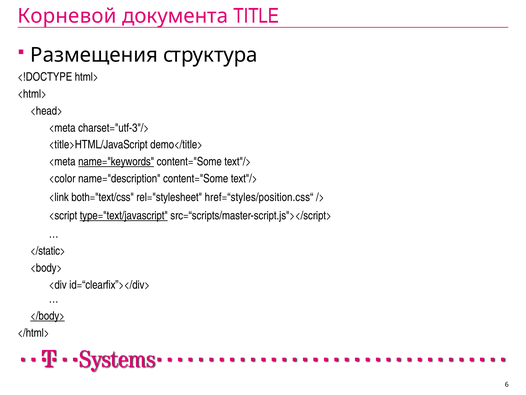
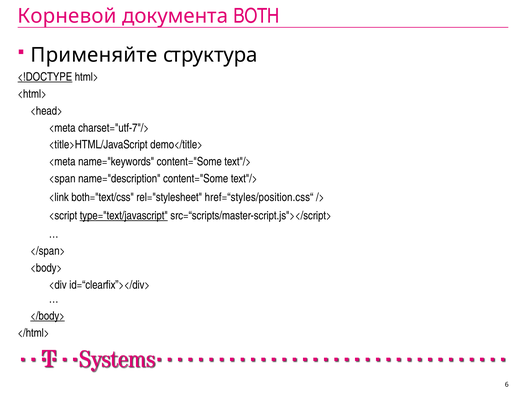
TITLE: TITLE -> BOTH (256, 16)
Размещения: Размещения -> Применяйте (94, 55)
<!DOCTYPE underline: none -> present (45, 77)
charset="utf-3"/>: charset="utf-3"/> -> charset="utf-7"/> (114, 128)
name="keywords underline: present -> none (116, 162)
<color: <color -> <span (62, 178)
</static>: </static> -> </span> (48, 251)
